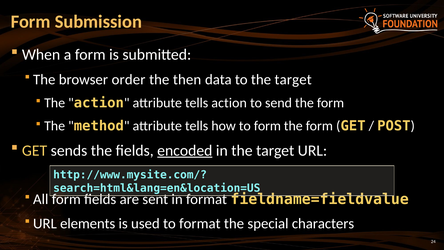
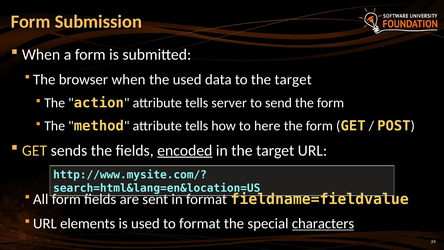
browser order: order -> when (129, 79)
the then: then -> used (187, 79)
tells action: action -> server (229, 103)
to form: form -> here (267, 126)
characters underline: none -> present (323, 223)
